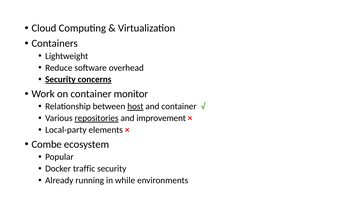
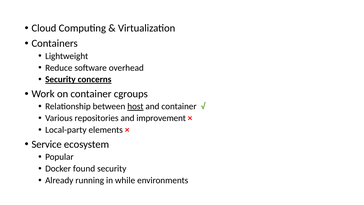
monitor: monitor -> cgroups (131, 94)
repositories underline: present -> none (97, 118)
Combe: Combe -> Service (47, 144)
traffic: traffic -> found (84, 168)
